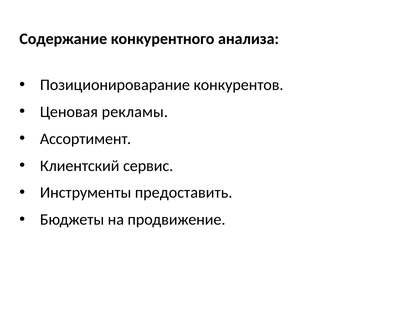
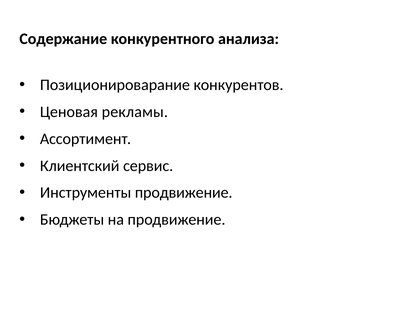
Инструменты предоставить: предоставить -> продвижение (184, 193)
